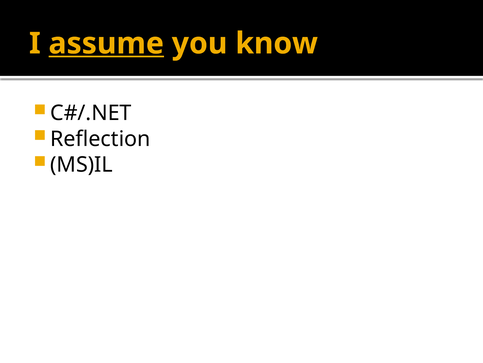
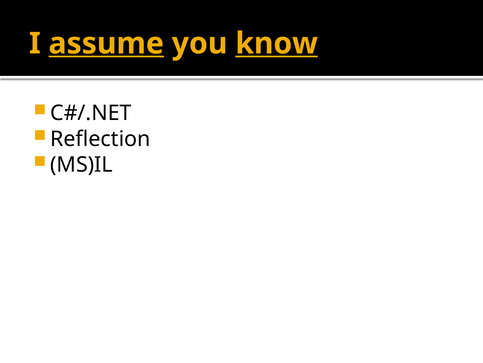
know underline: none -> present (277, 43)
